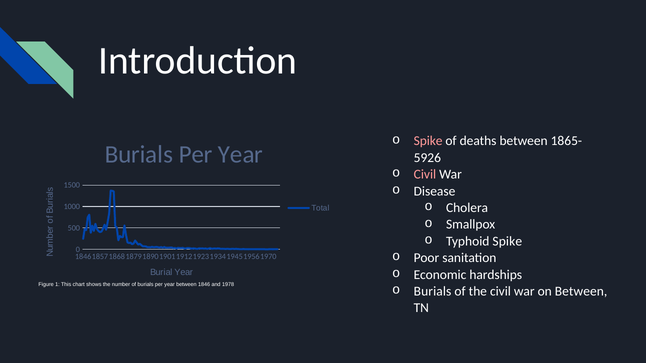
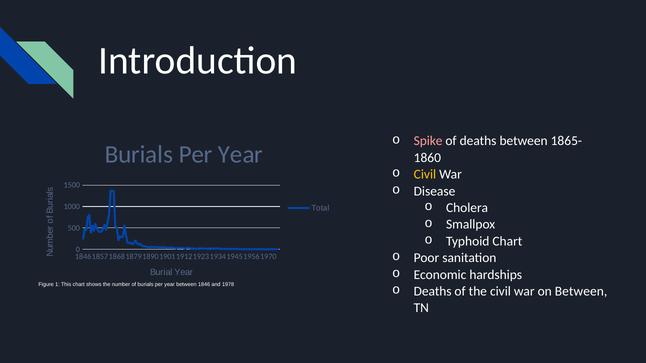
5926: 5926 -> 1860 (427, 158)
Civil colour: pink -> yellow (425, 175)
Typhoid Spike: Spike -> Chart (507, 241)
Burials: Burials -> Deaths (433, 292)
